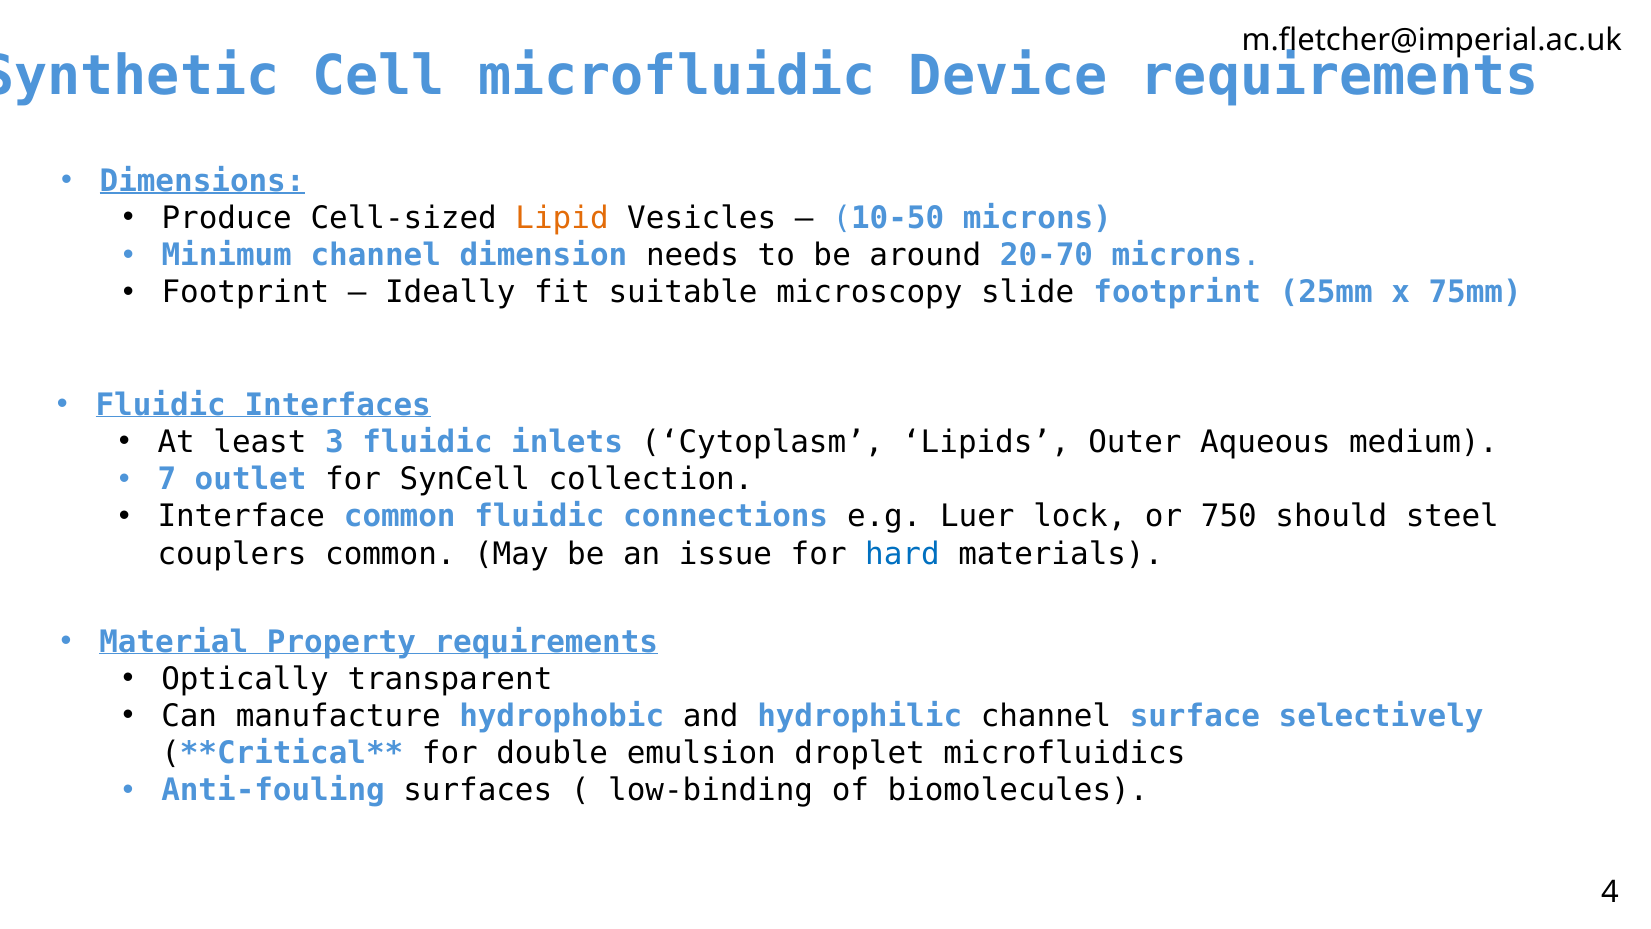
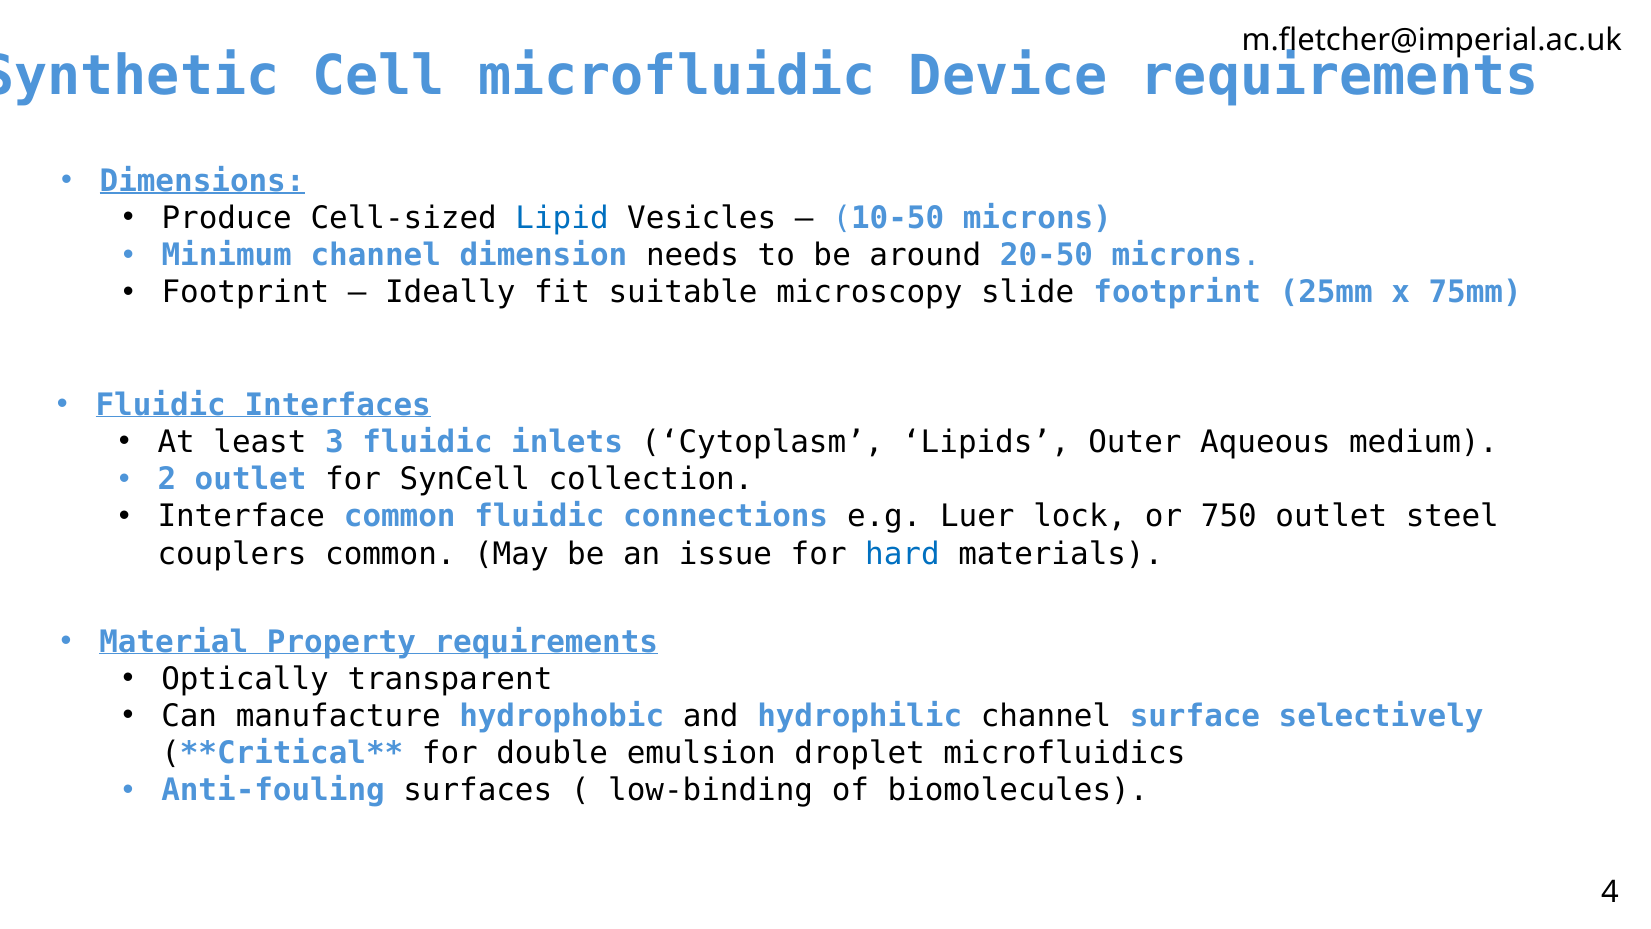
Lipid colour: orange -> blue (562, 218)
20-70: 20-70 -> 20-50 (1047, 255)
7: 7 -> 2 (167, 479)
750 should: should -> outlet (1331, 516)
